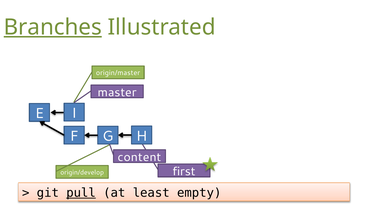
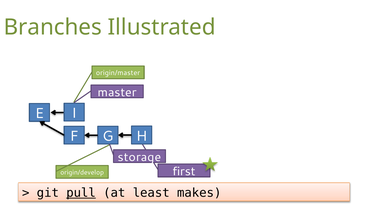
Branches underline: present -> none (53, 27)
content: content -> storage (139, 157)
empty: empty -> makes (199, 193)
